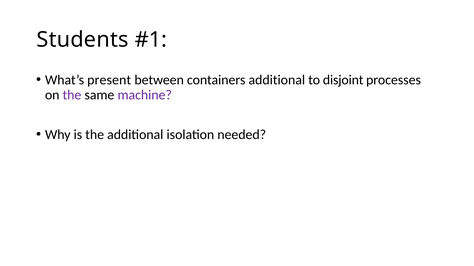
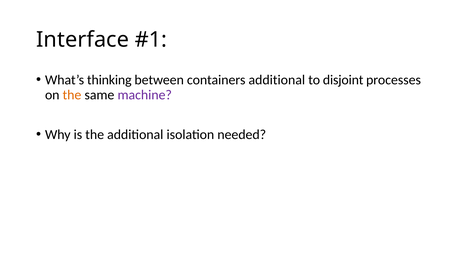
Students: Students -> Interface (83, 40)
present: present -> thinking (109, 80)
the colour: purple -> orange (72, 95)
